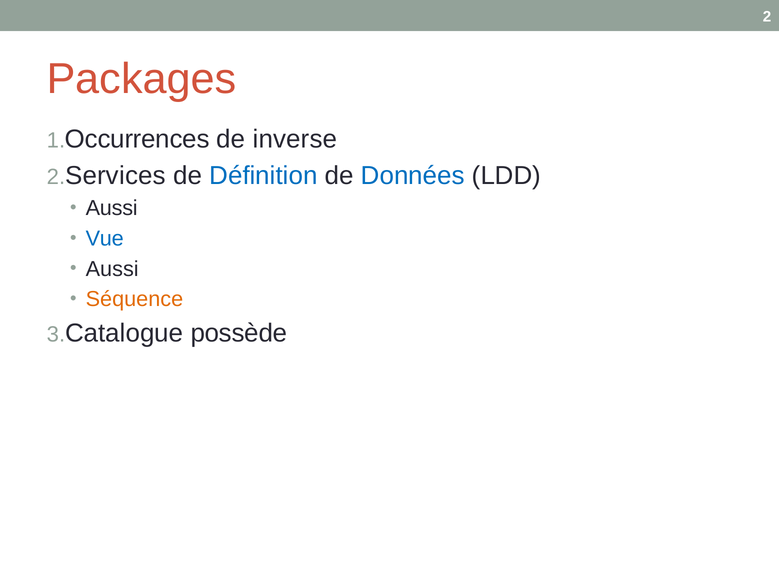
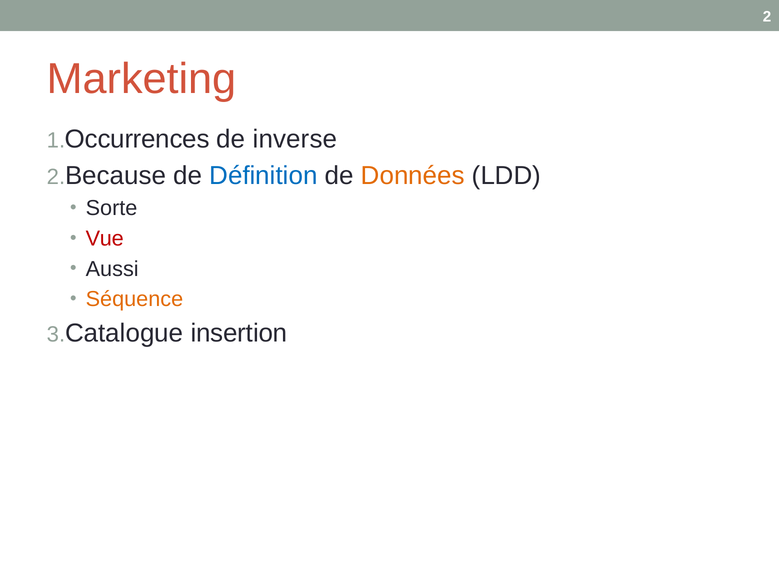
Packages: Packages -> Marketing (141, 79)
Services: Services -> Because (116, 176)
Données colour: blue -> orange (413, 176)
Aussi: Aussi -> Sorte (112, 208)
Vue colour: blue -> red (105, 239)
possède: possède -> insertion (239, 333)
